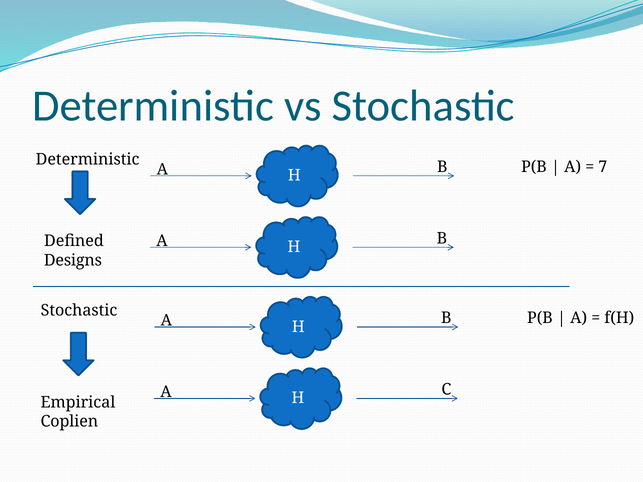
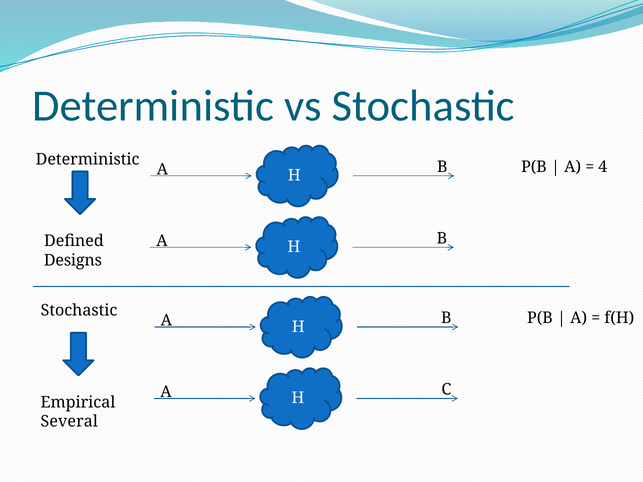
7: 7 -> 4 (603, 167)
Coplien: Coplien -> Several (69, 422)
